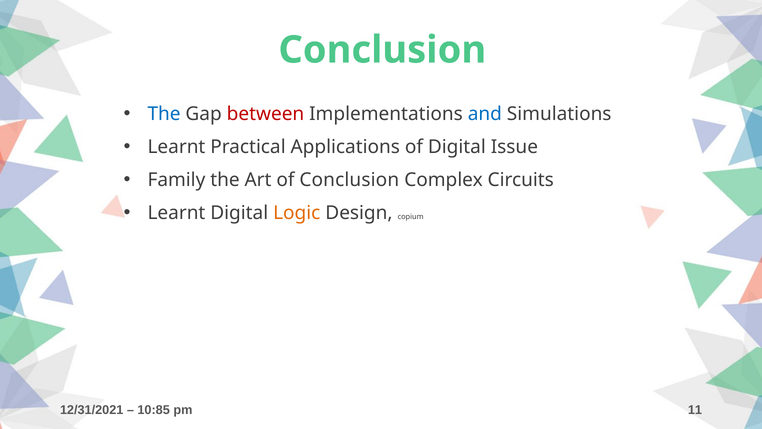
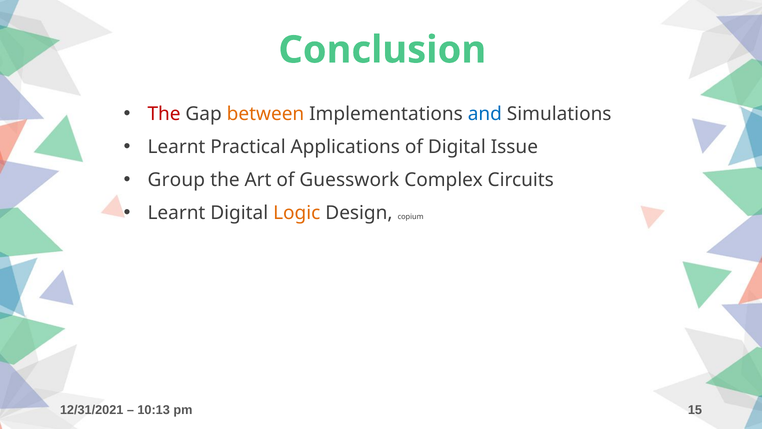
The colour: blue -> red (164, 114)
between colour: red -> orange (266, 114)
Family: Family -> Group (176, 180)
of Conclusion: Conclusion -> Guesswork (349, 180)
10:85: 10:85 -> 10:13 (154, 410)
11: 11 -> 15 (695, 410)
